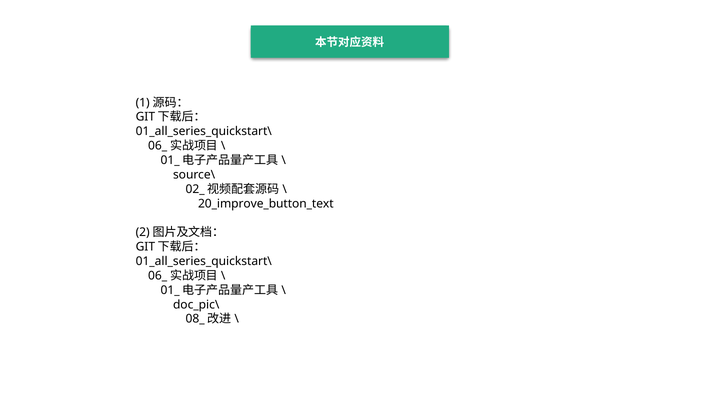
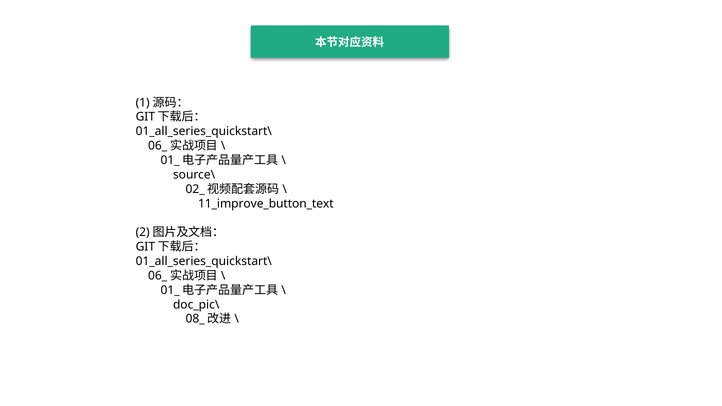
20_improve_button_text: 20_improve_button_text -> 11_improve_button_text (266, 204)
